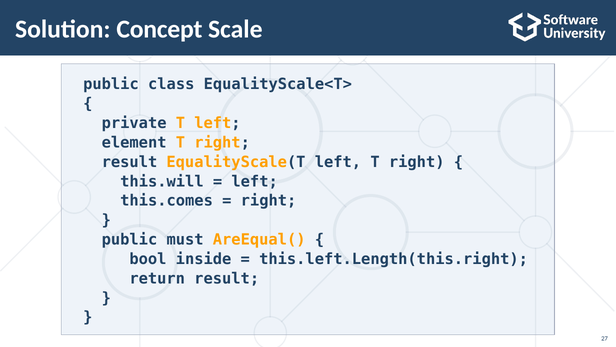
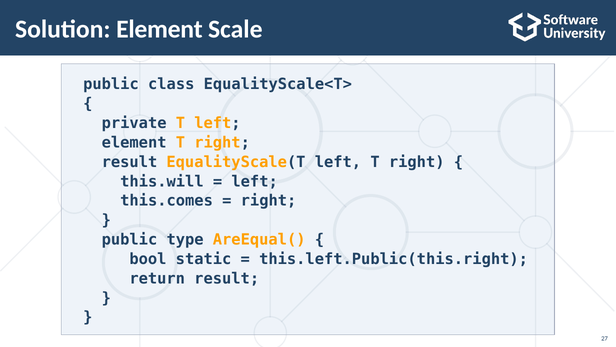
Solution Concept: Concept -> Element (159, 29)
must: must -> type (185, 239)
inside: inside -> static (204, 259)
this.left.Length(this.right: this.left.Length(this.right -> this.left.Public(this.right (394, 259)
